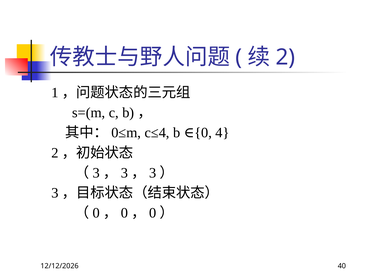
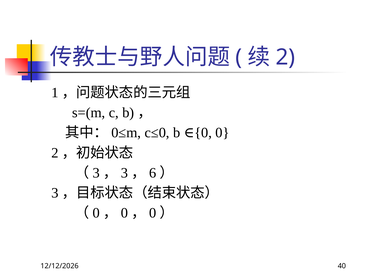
c≤4: c≤4 -> c≤0 (157, 133)
4: 4 -> 0 (222, 133)
3: 3 -> 6 (153, 173)
